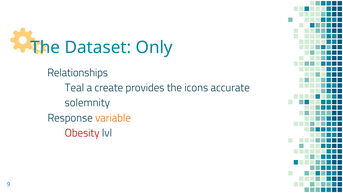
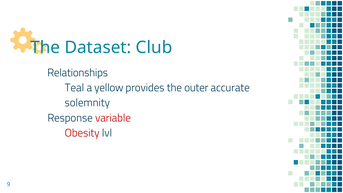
Only: Only -> Club (154, 47)
create: create -> yellow (109, 88)
icons: icons -> outer (196, 88)
variable colour: orange -> red (113, 118)
